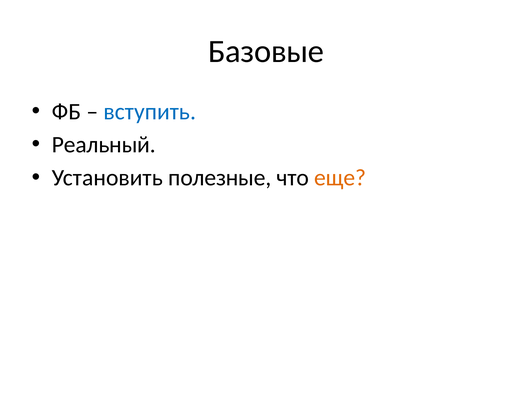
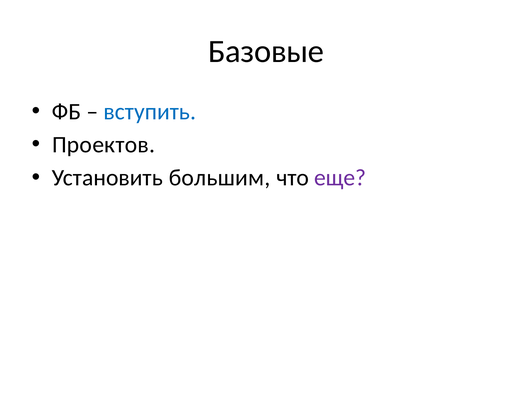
Реальный: Реальный -> Проектов (104, 145)
полезные: полезные -> большим (220, 178)
еще colour: orange -> purple (340, 178)
